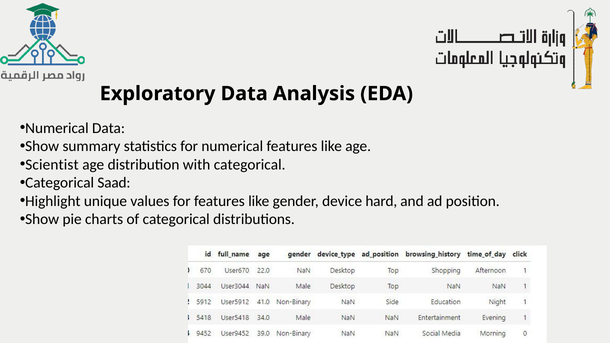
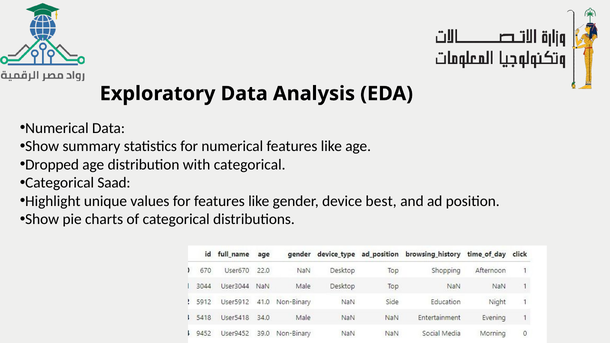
Scientist: Scientist -> Dropped (52, 165)
hard: hard -> best (381, 201)
